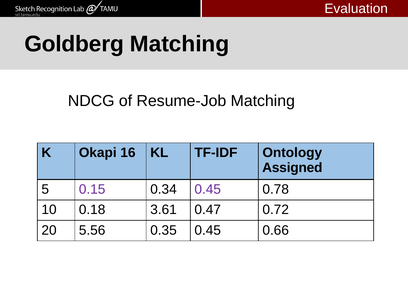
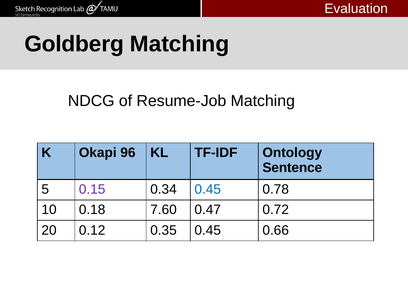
16: 16 -> 96 (128, 153)
Assigned: Assigned -> Sentence (292, 168)
0.45 colour: purple -> blue (208, 189)
3.61: 3.61 -> 7.60 (164, 210)
5.56: 5.56 -> 0.12 (92, 230)
